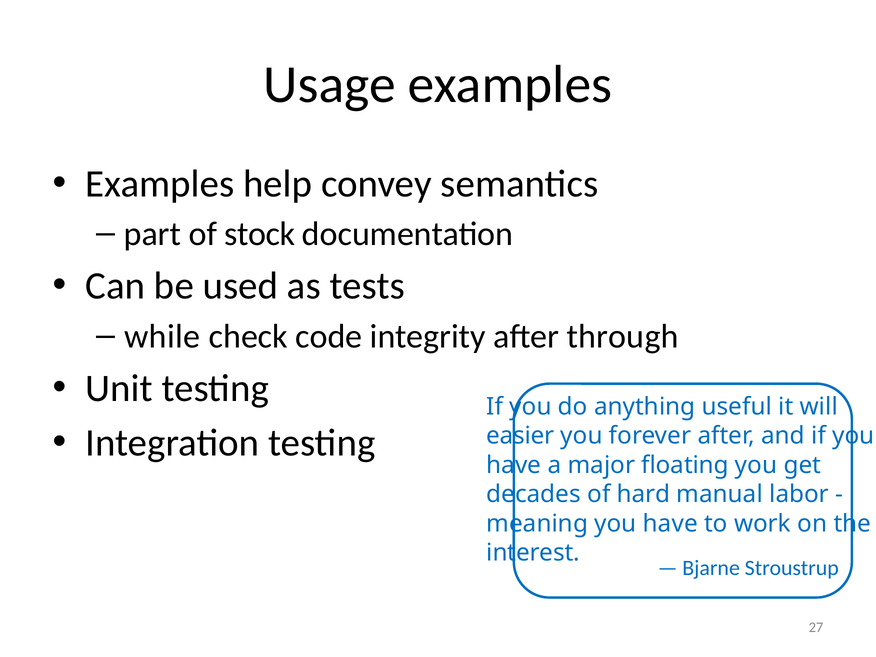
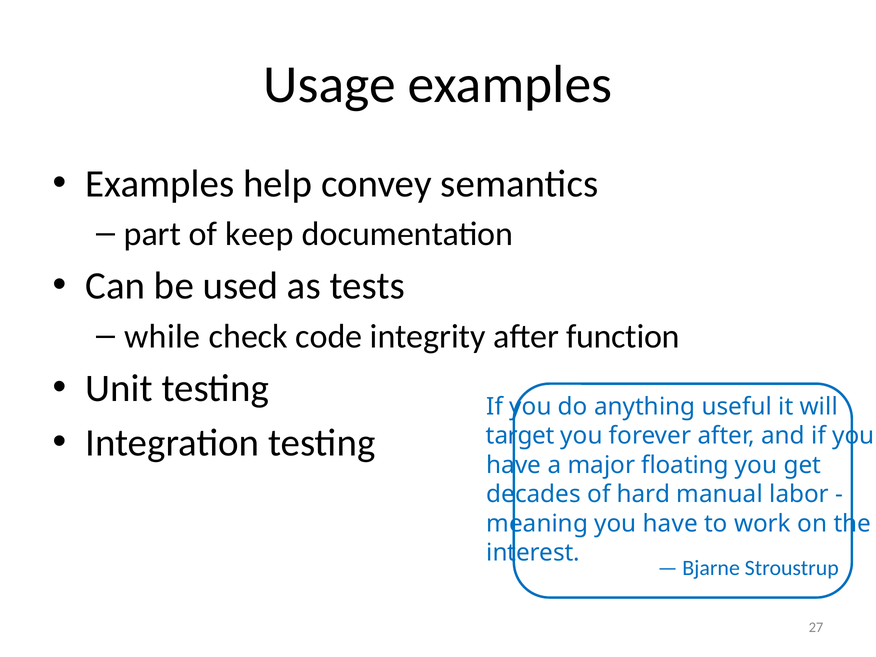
stock: stock -> keep (259, 234)
through: through -> function (623, 336)
easier: easier -> target (520, 436)
